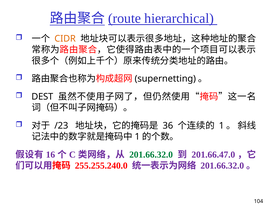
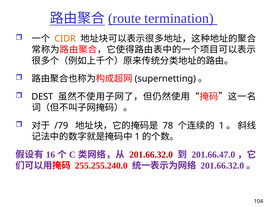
hierarchical: hierarchical -> termination (179, 18)
/23: /23 -> /79 (61, 125)
36: 36 -> 78 (168, 125)
201.66.32.0 colour: green -> red (151, 154)
